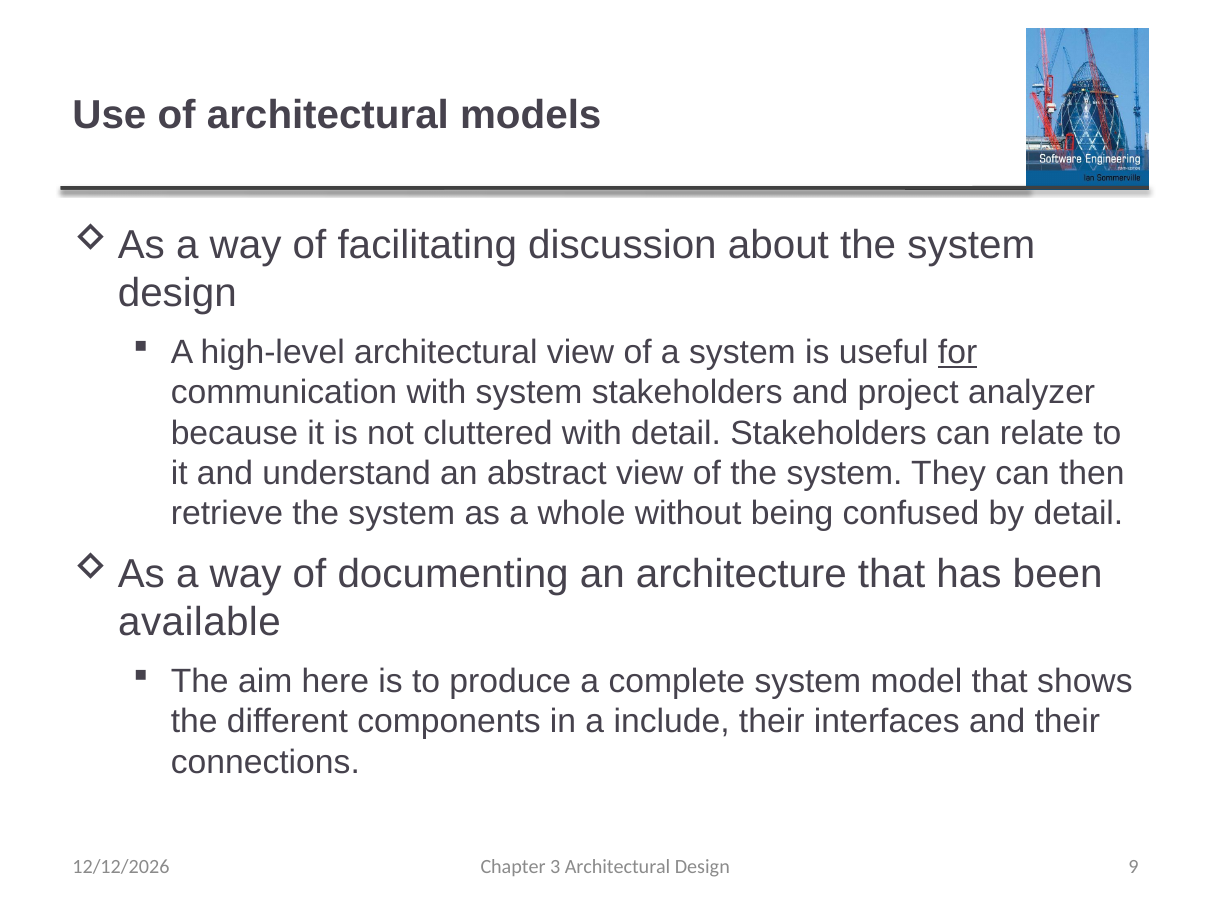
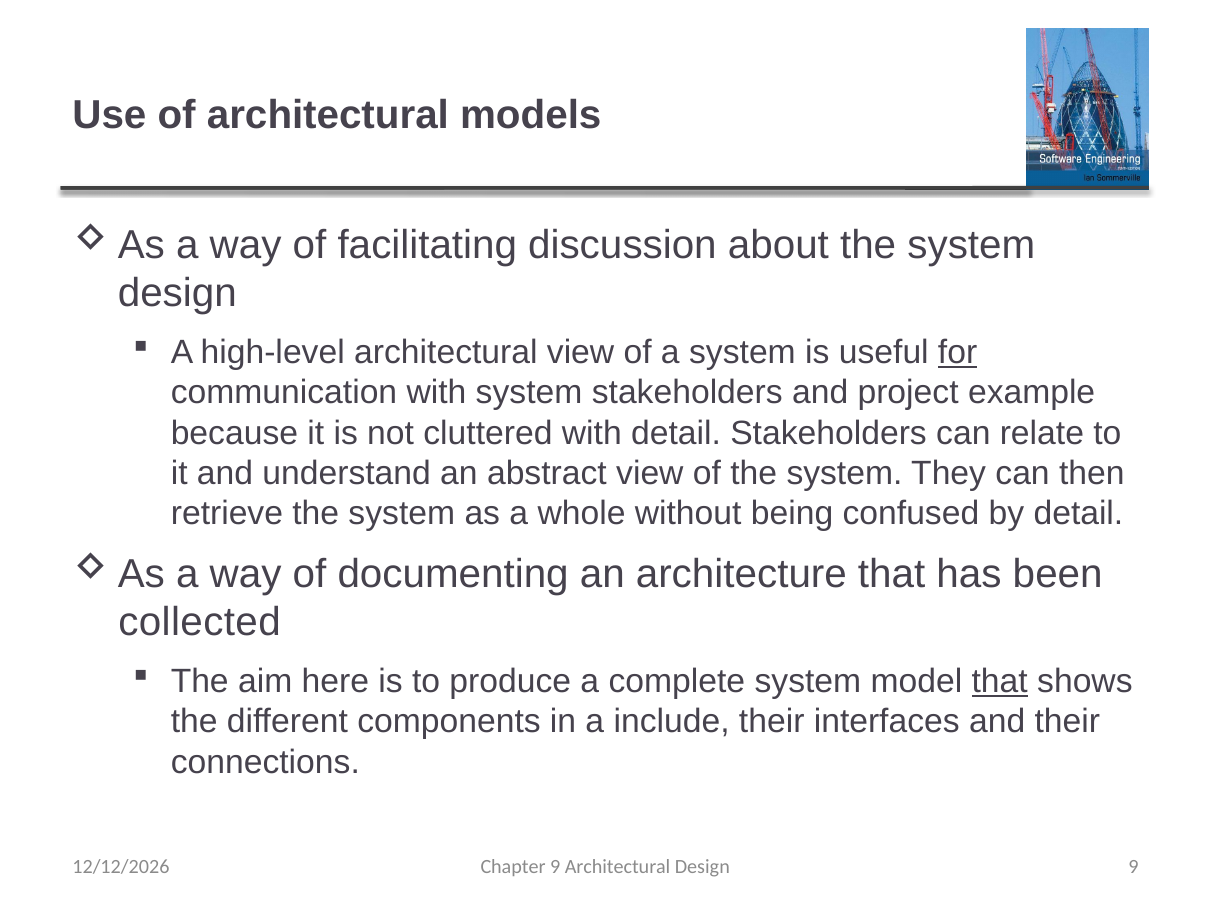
analyzer: analyzer -> example (1032, 393)
available: available -> collected (200, 622)
that underline: none -> present (1000, 682)
Chapter 3: 3 -> 9 (555, 867)
